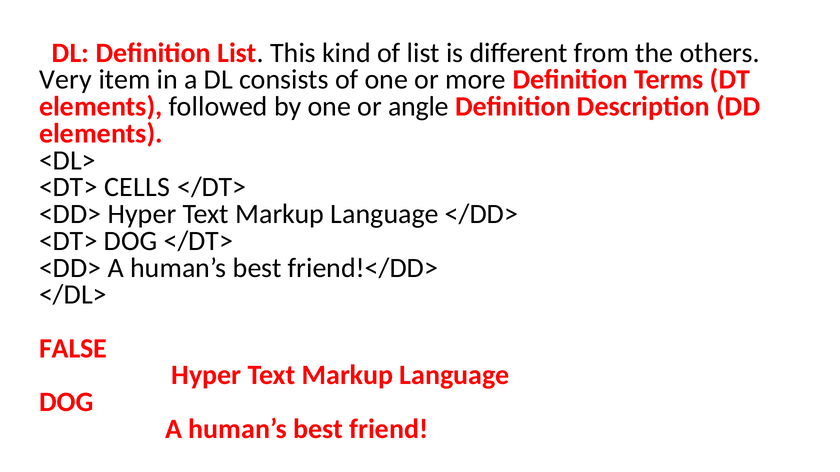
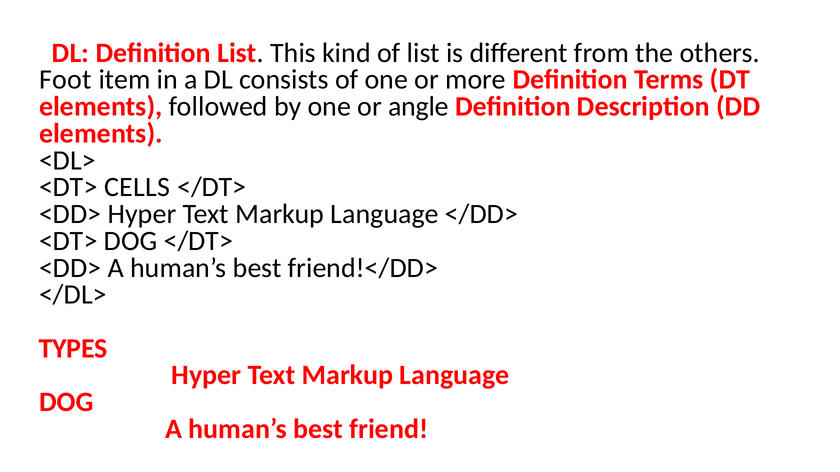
Very: Very -> Foot (65, 80)
FALSE: FALSE -> TYPES (73, 349)
